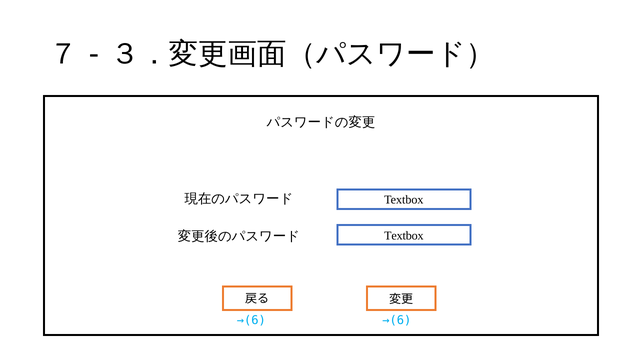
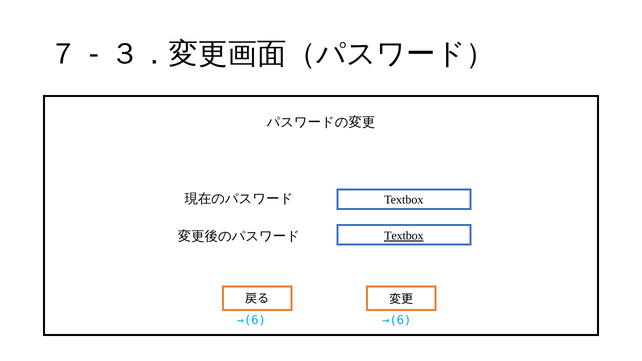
Textbox underline: none -> present (404, 236)
